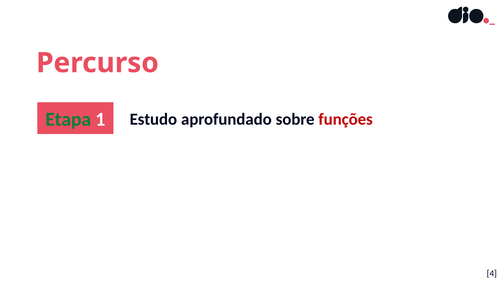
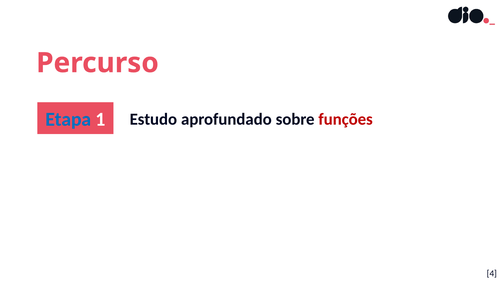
Etapa colour: green -> blue (68, 119)
